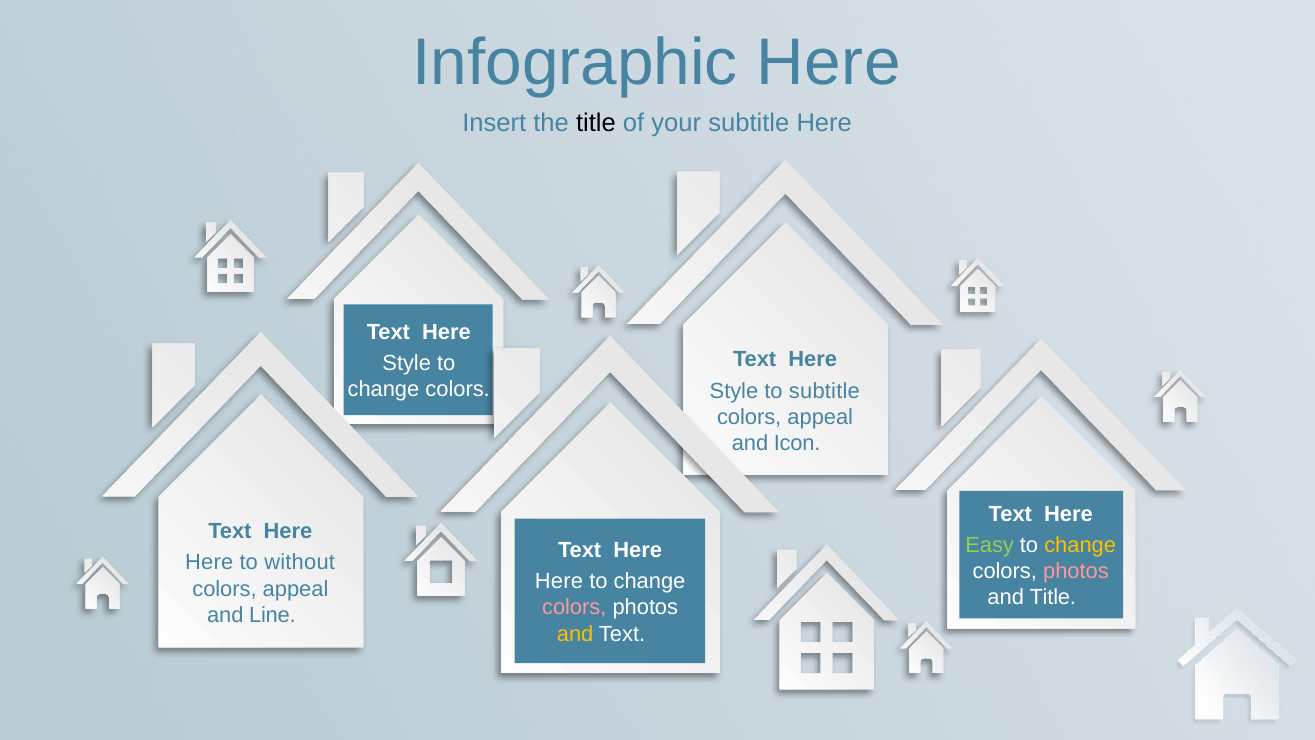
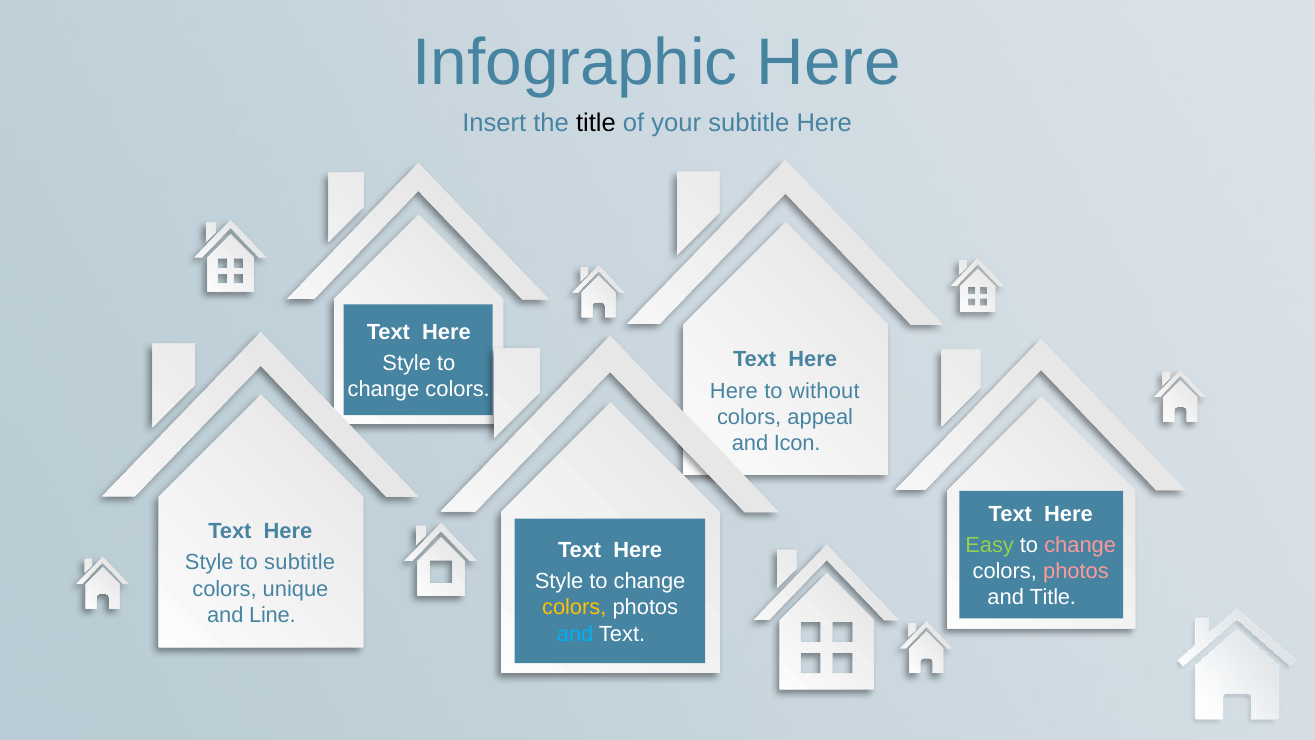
Style: Style -> Here (734, 391)
to subtitle: subtitle -> without (824, 391)
change colour: yellow -> pink (1080, 545)
Here: Here -> Style (209, 562)
to without: without -> subtitle (300, 562)
Here: Here -> Style (559, 581)
appeal: appeal -> unique (296, 589)
colors colour: pink -> yellow (574, 607)
and colour: yellow -> light blue (575, 634)
